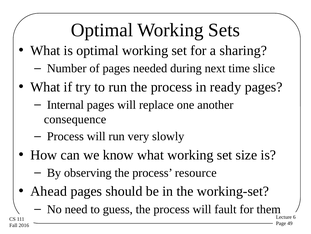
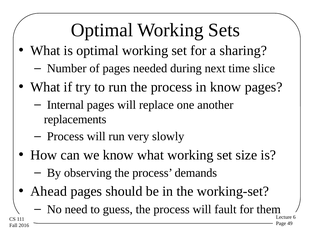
in ready: ready -> know (226, 87)
consequence: consequence -> replacements (75, 119)
resource: resource -> demands (196, 172)
